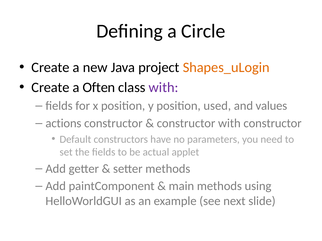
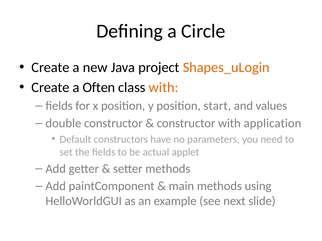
with colour: purple -> orange (164, 88)
used: used -> start (217, 106)
actions: actions -> double (63, 124)
with constructor: constructor -> application (272, 124)
